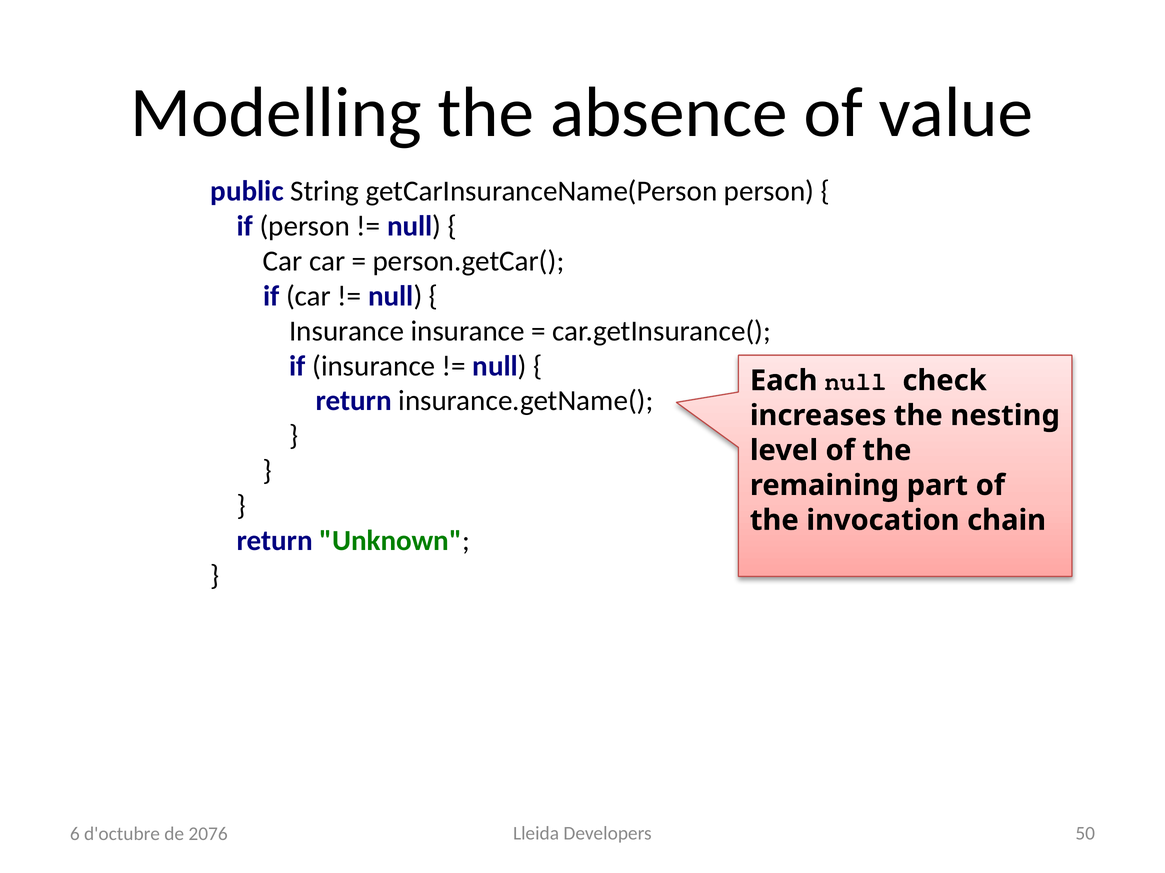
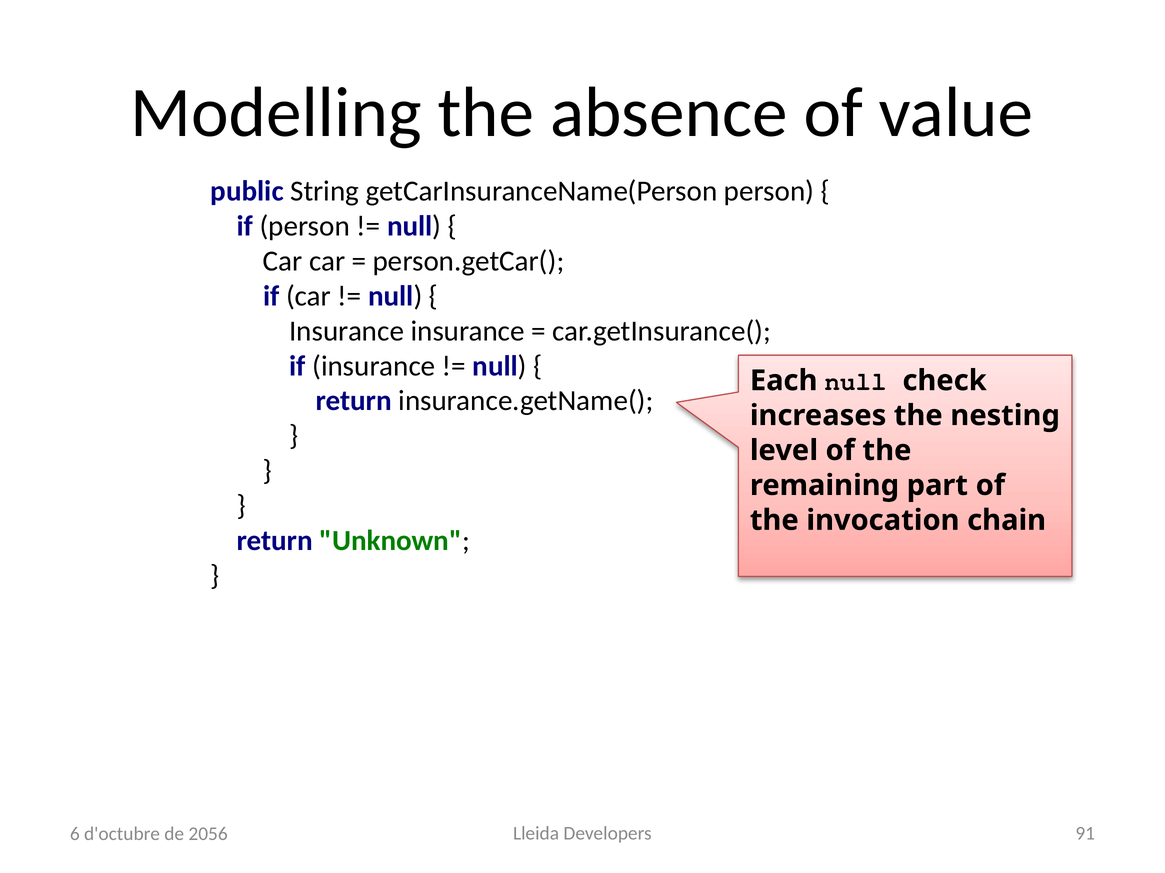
50: 50 -> 91 (1085, 834)
2076: 2076 -> 2056 (208, 834)
